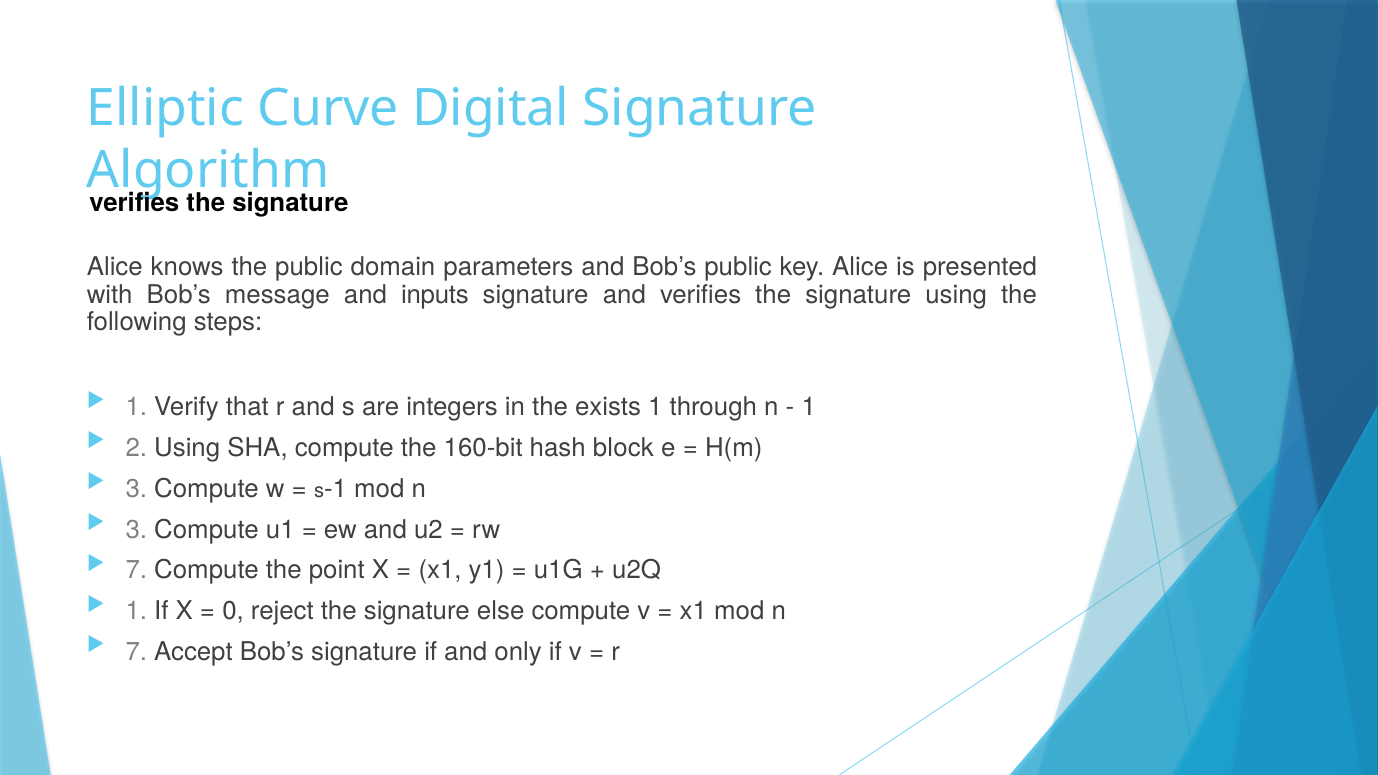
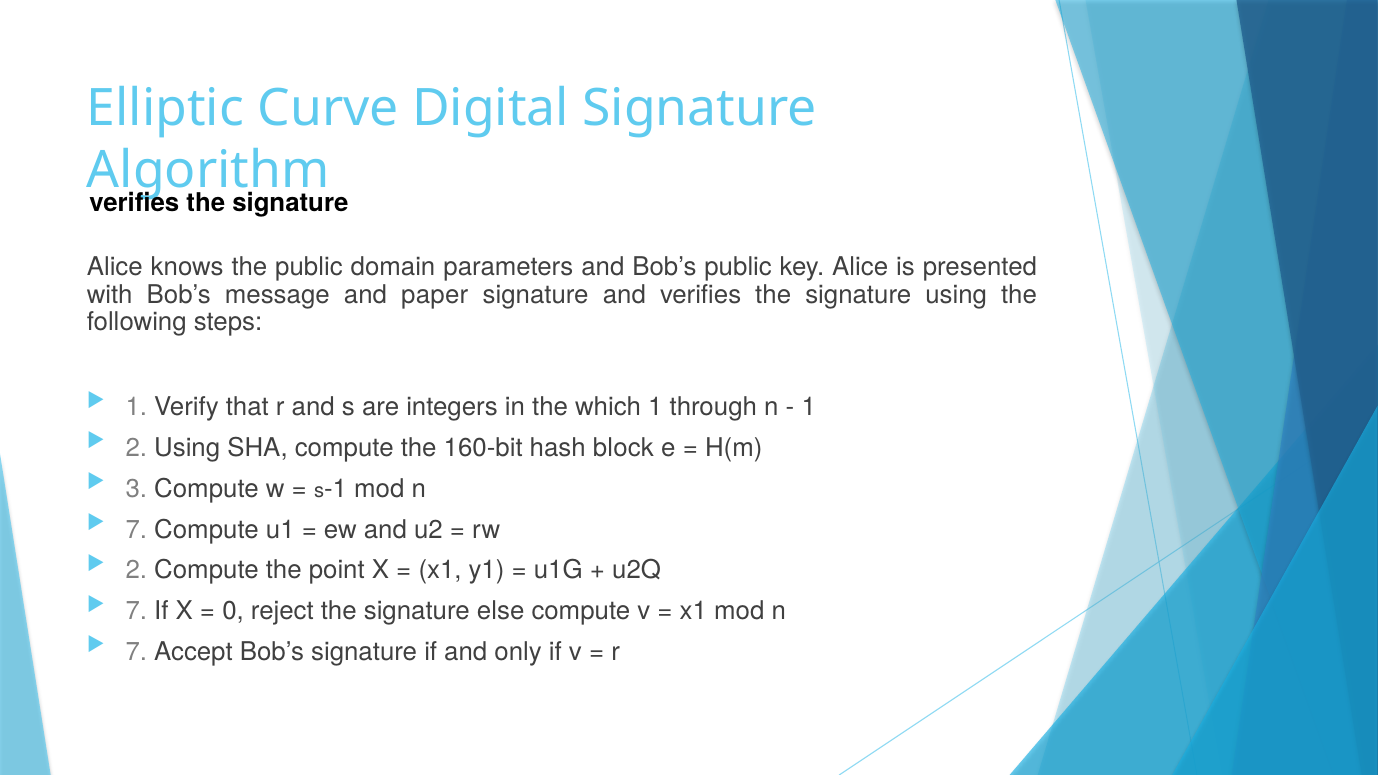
inputs: inputs -> paper (435, 295)
exists: exists -> which (608, 407)
3: 3 -> 7 (136, 530)
7: 7 -> 2 (136, 570)
1: 1 -> 7 (136, 611)
